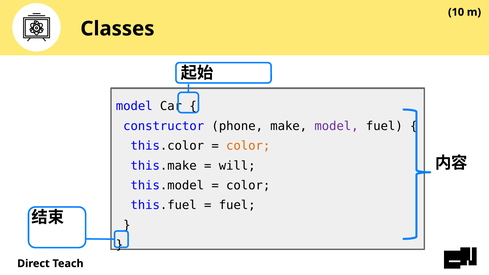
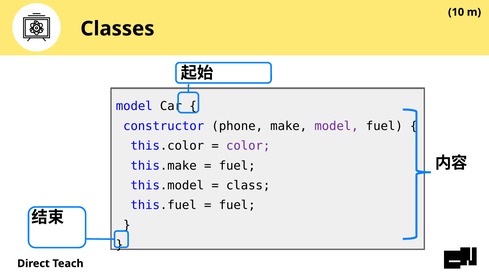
color colour: orange -> purple (248, 146)
will: will -> fuel (237, 166)
color: color -> class (248, 185)
